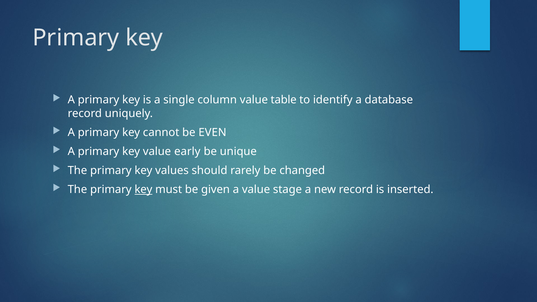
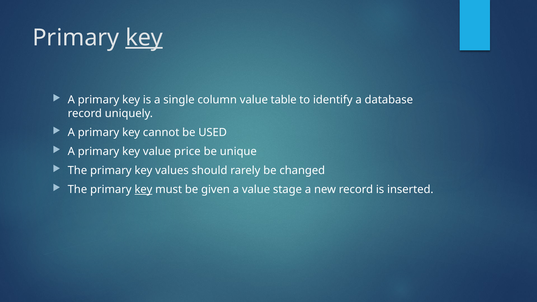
key underline: none -> present (144, 38)
EVEN: EVEN -> USED (213, 132)
early: early -> price (187, 151)
